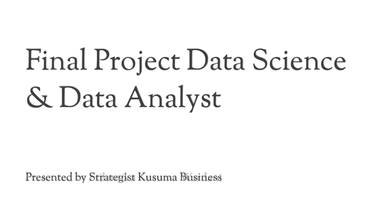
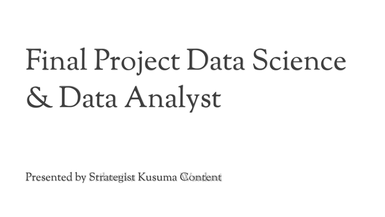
Business: Business -> Content (201, 177)
